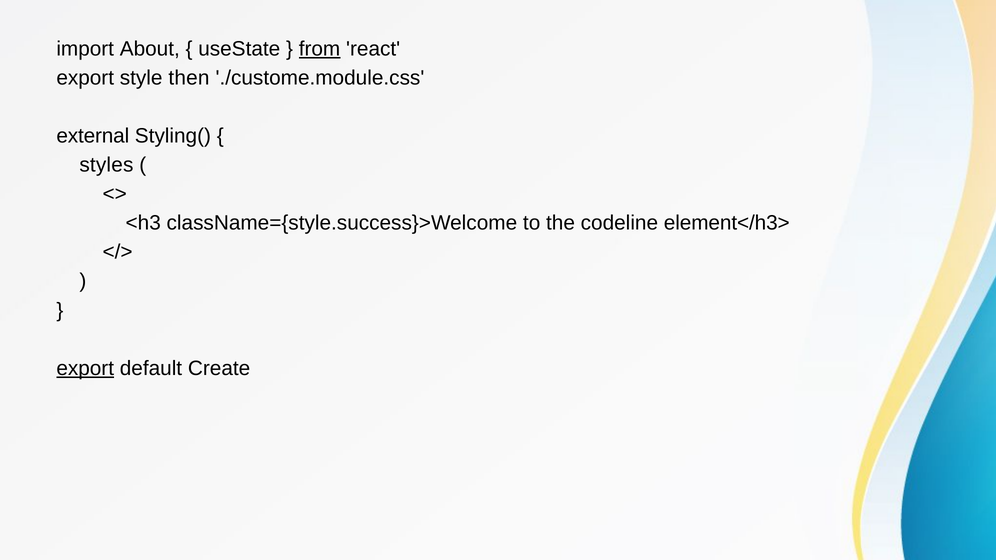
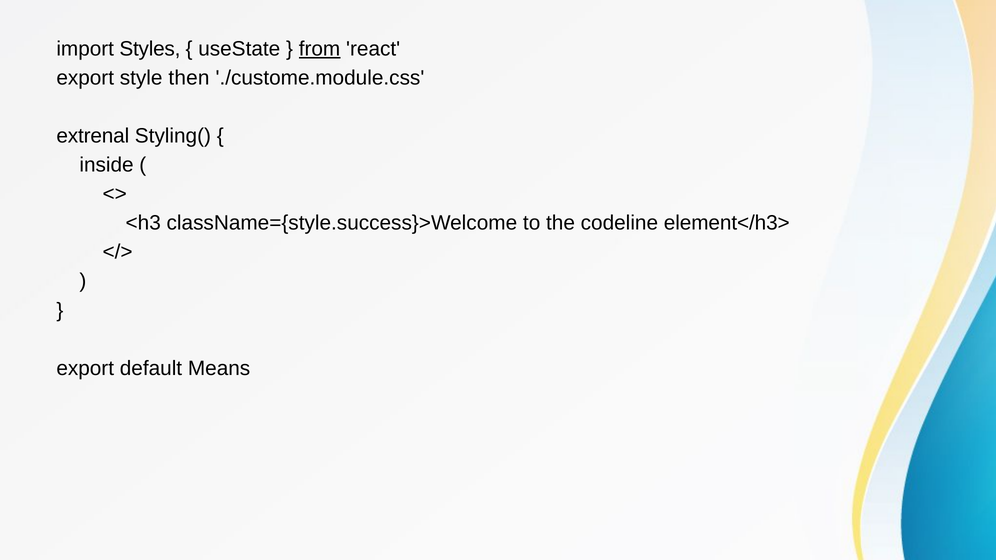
About: About -> Styles (150, 49)
external: external -> extrenal (93, 136)
styles: styles -> inside (107, 165)
export underline: present -> none (85, 368)
Create: Create -> Means (219, 368)
